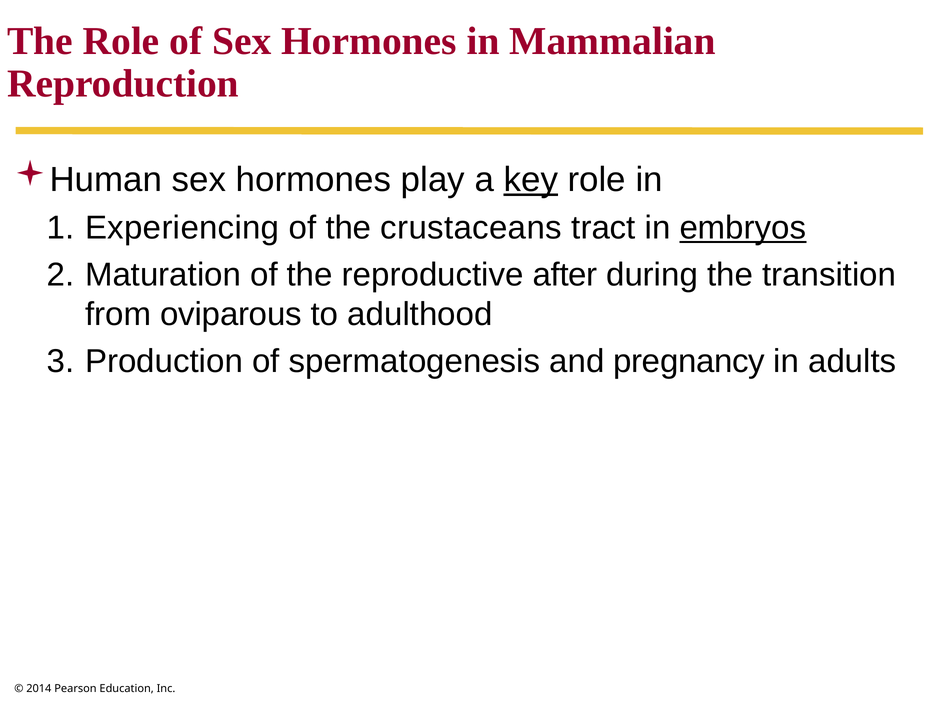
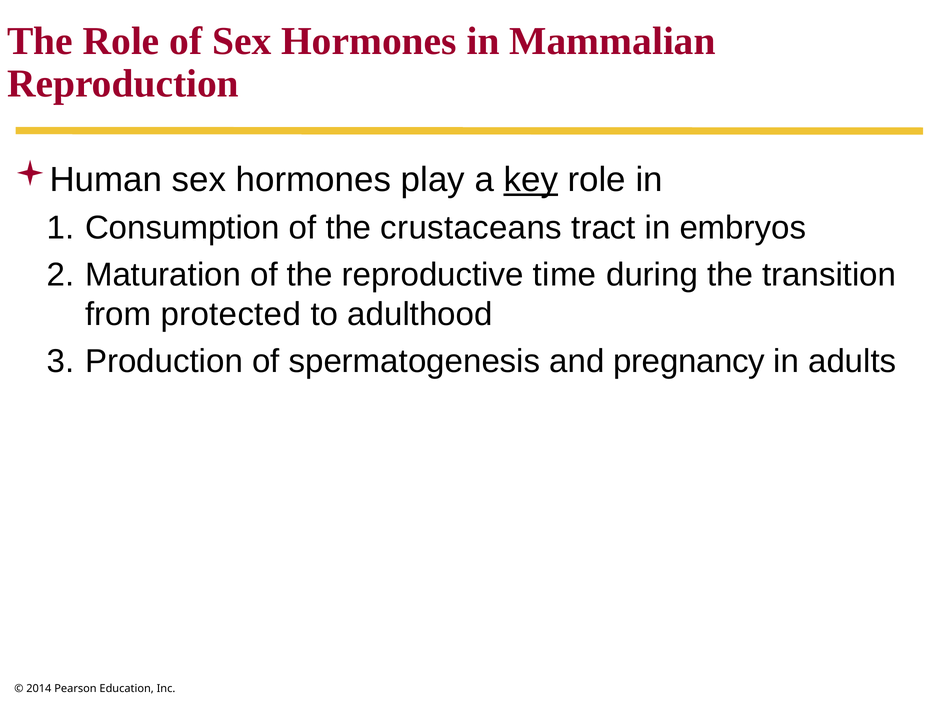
Experiencing: Experiencing -> Consumption (182, 228)
embryos underline: present -> none (743, 228)
after: after -> time (565, 275)
oviparous: oviparous -> protected (231, 314)
